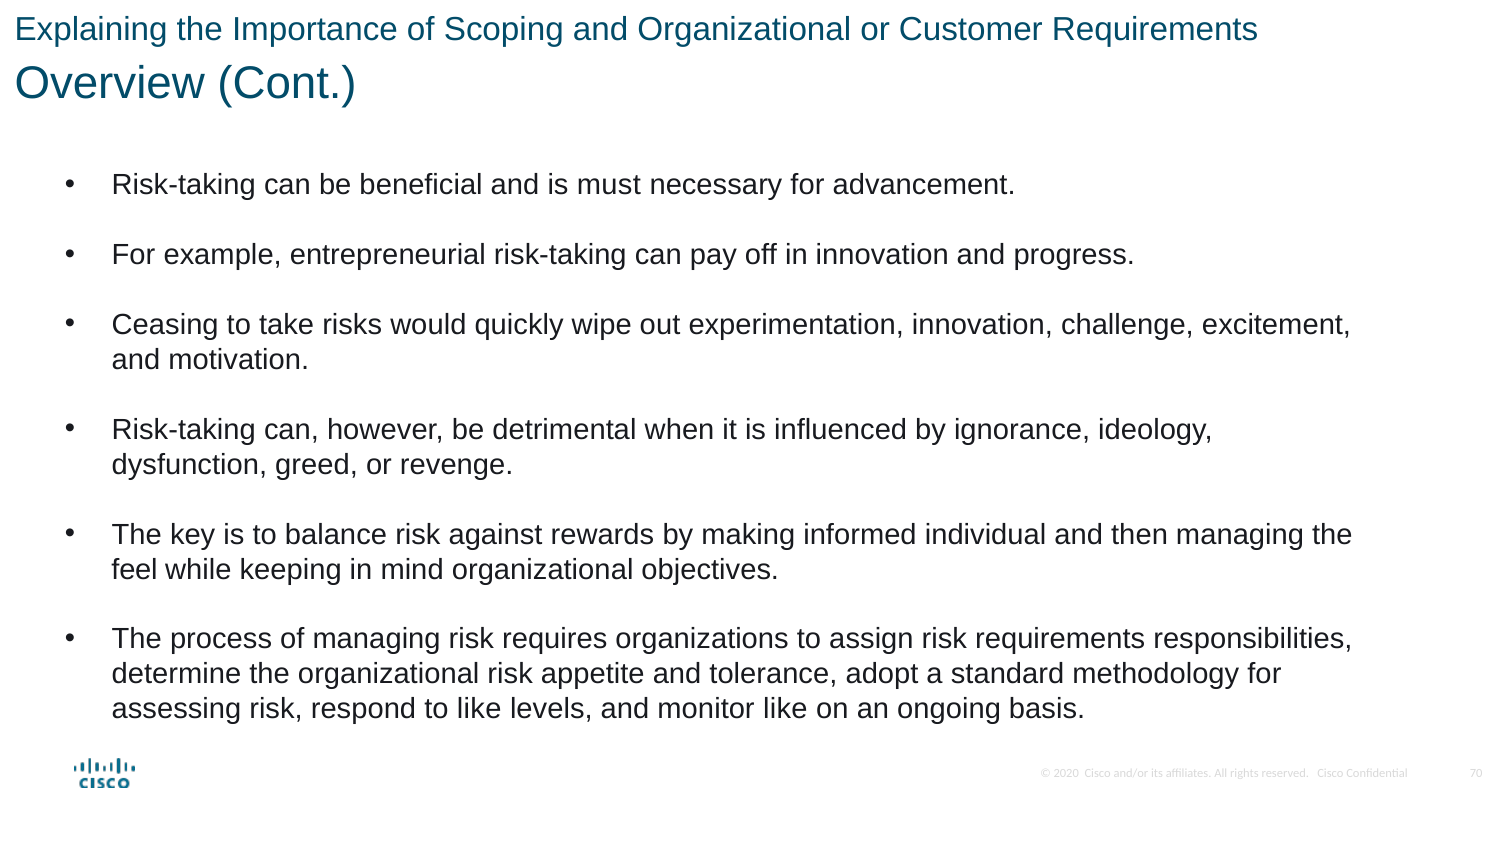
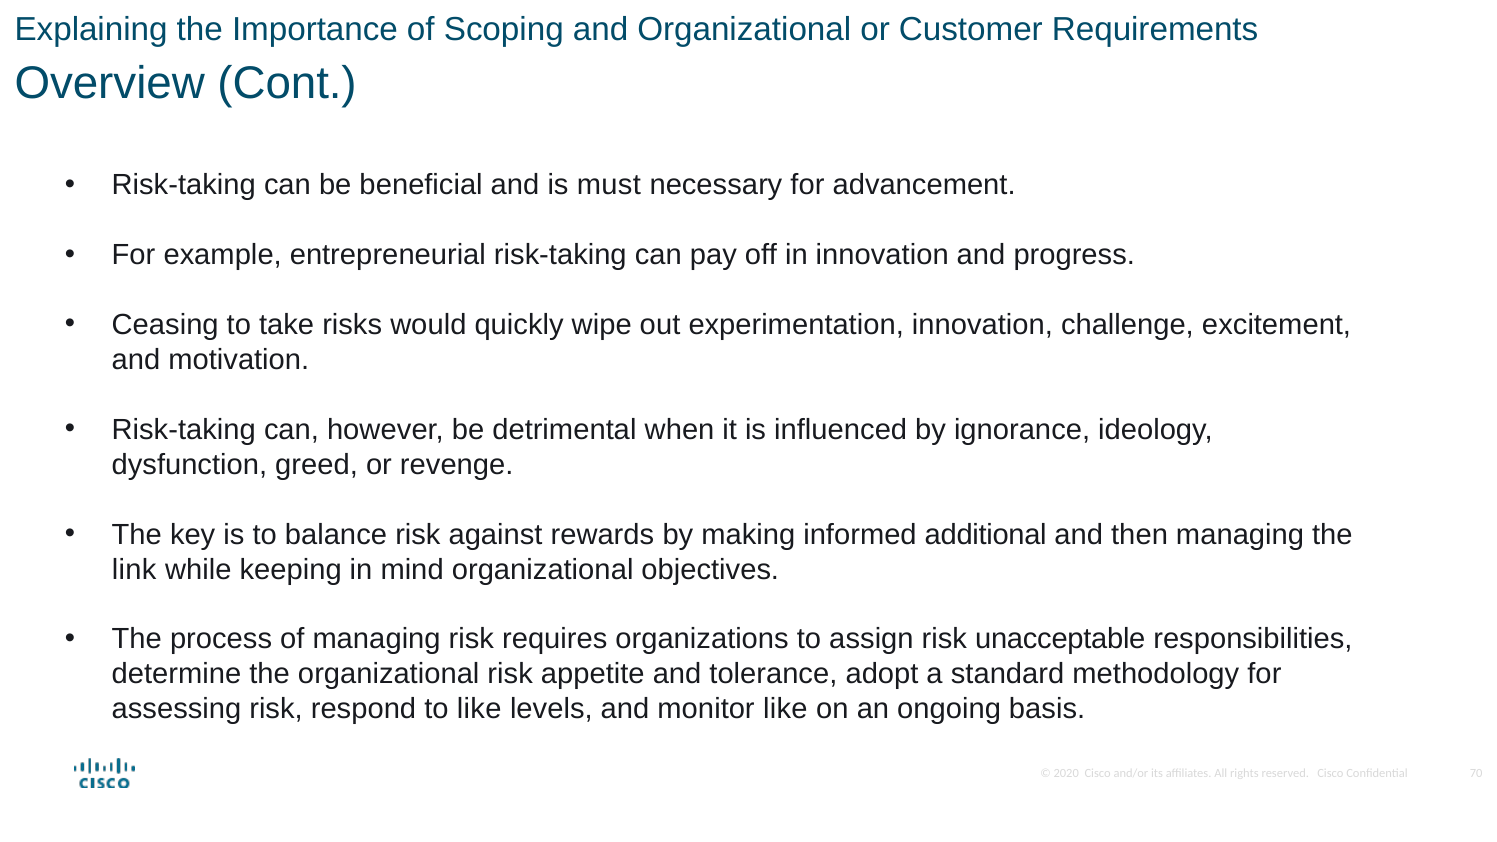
individual: individual -> additional (986, 535)
feel: feel -> link (134, 570)
risk requirements: requirements -> unacceptable (1060, 639)
